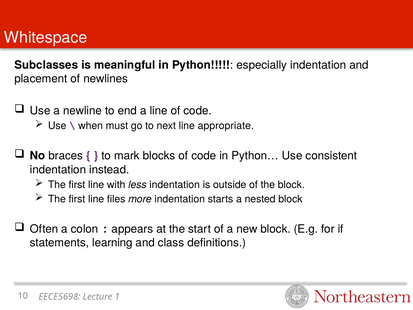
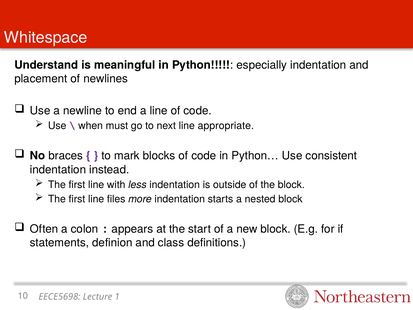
Subclasses: Subclasses -> Understand (46, 65)
learning: learning -> definion (112, 243)
